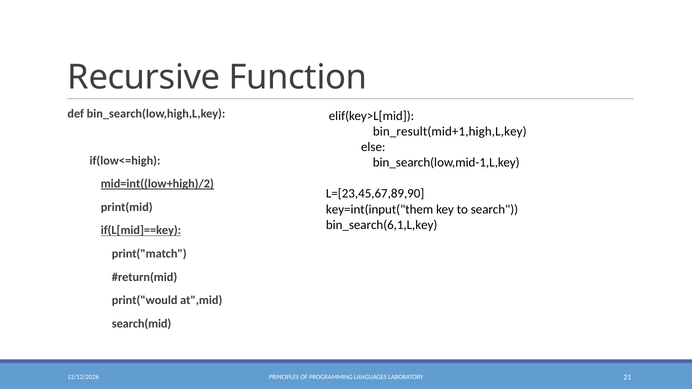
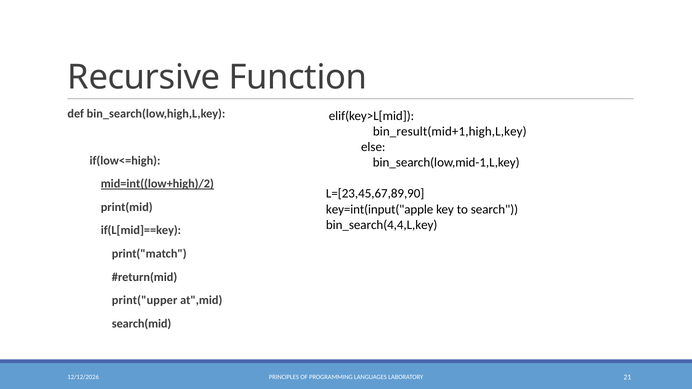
key=int(input("them: key=int(input("them -> key=int(input("apple (380, 209)
bin_search(6,1,L,key: bin_search(6,1,L,key -> bin_search(4,4,L,key (382, 225)
if(L[mid]==key underline: present -> none (141, 231)
print("would: print("would -> print("upper (145, 301)
